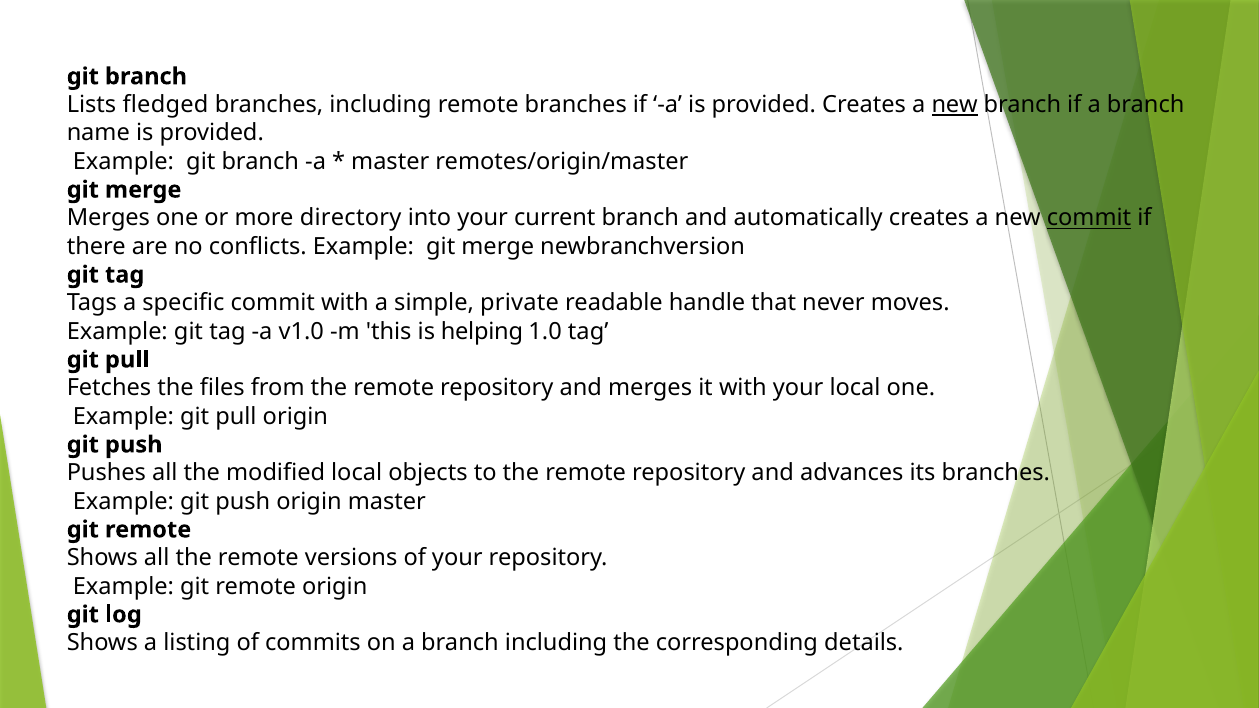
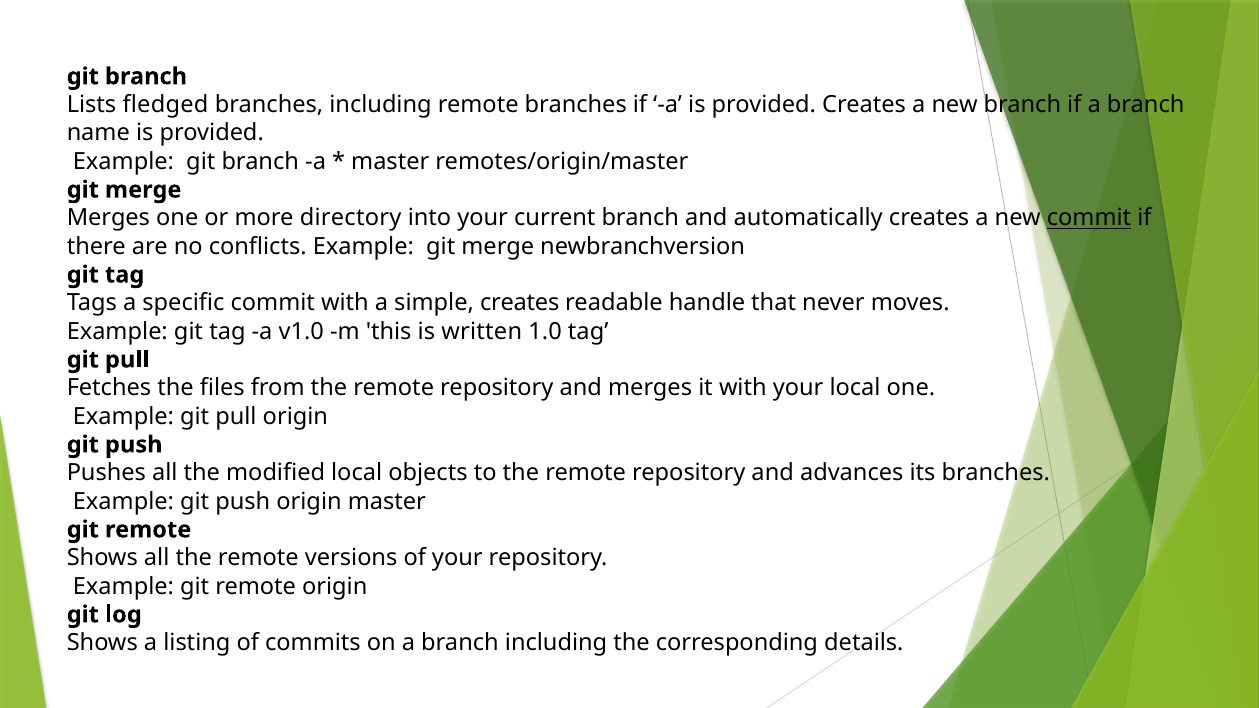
new underline: present -> none (955, 105)
simple private: private -> creates (520, 303)
helping: helping -> written (482, 331)
